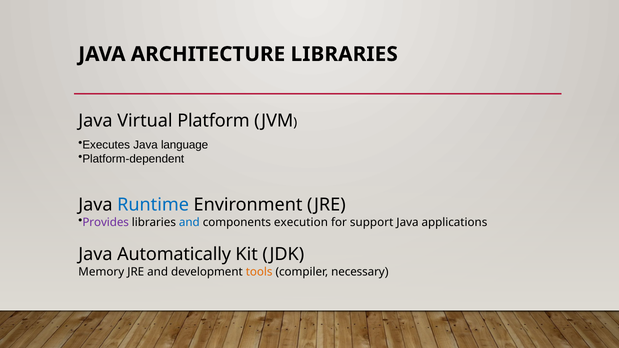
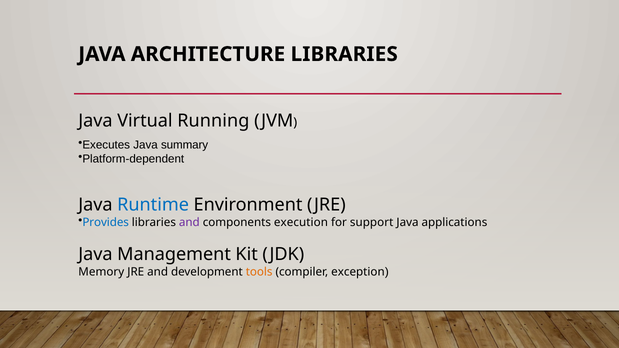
Platform: Platform -> Running (213, 121)
language: language -> summary (185, 145)
Provides colour: purple -> blue (106, 222)
and colour: blue -> purple (189, 222)
Automatically: Automatically -> Management (174, 254)
necessary: necessary -> exception (358, 272)
